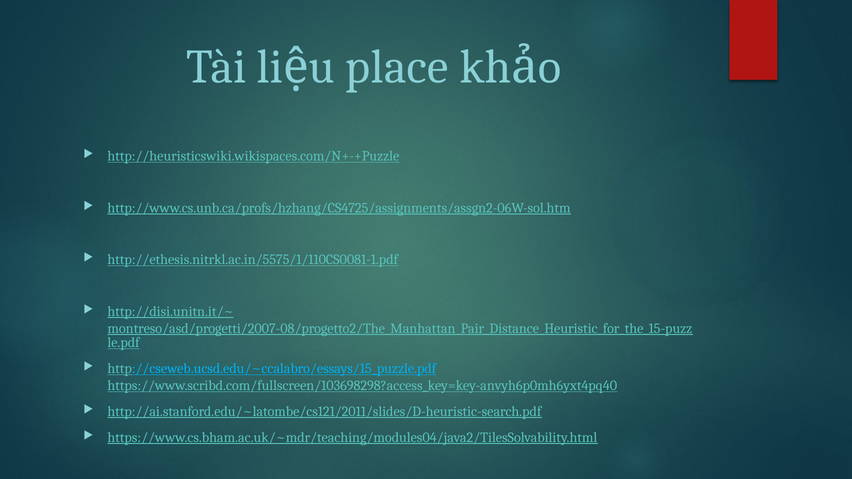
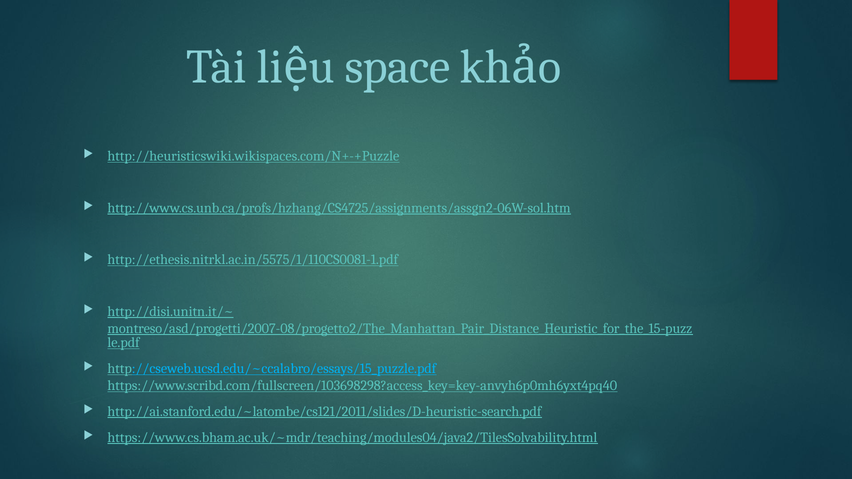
place: place -> space (397, 67)
